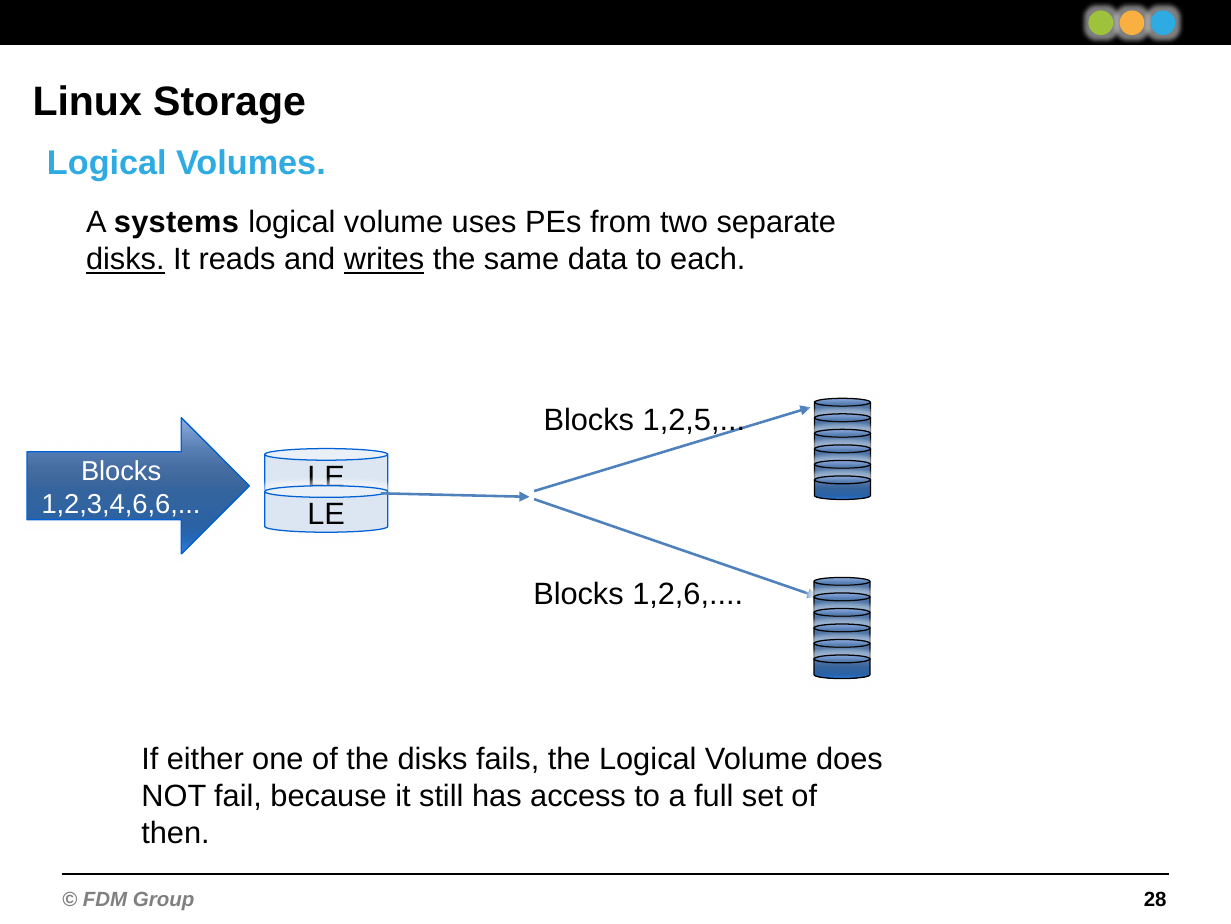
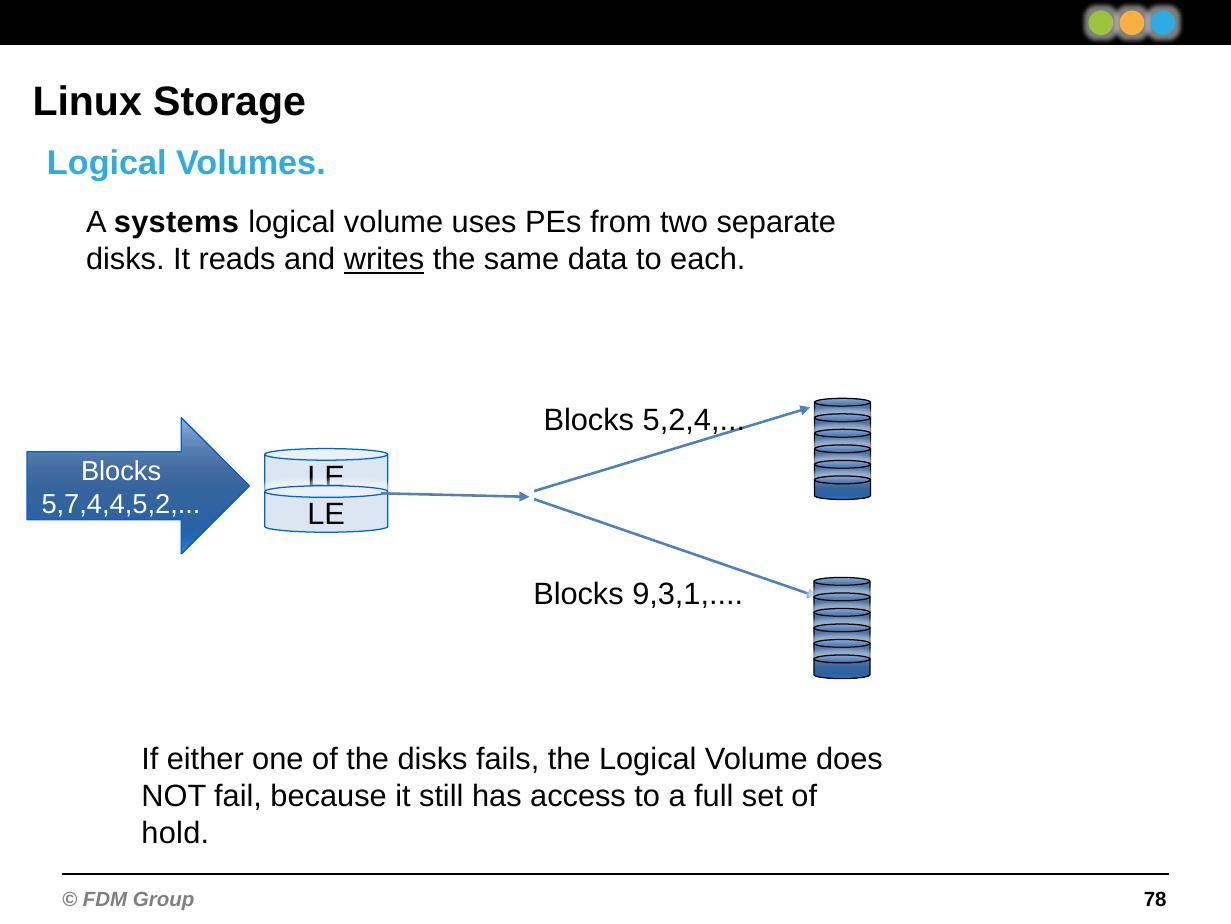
disks underline: present -> none (125, 259)
1,2,5: 1,2,5 -> 5,2,4 (694, 420)
1,2,3,4,6,6: 1,2,3,4,6,6 -> 5,7,4,4,5,2 (121, 504)
1,2,6: 1,2,6 -> 9,3,1 (688, 594)
then: then -> hold (175, 832)
28: 28 -> 78 (1155, 899)
